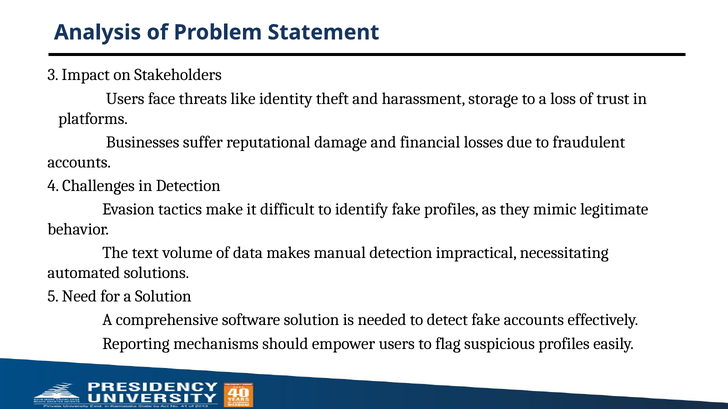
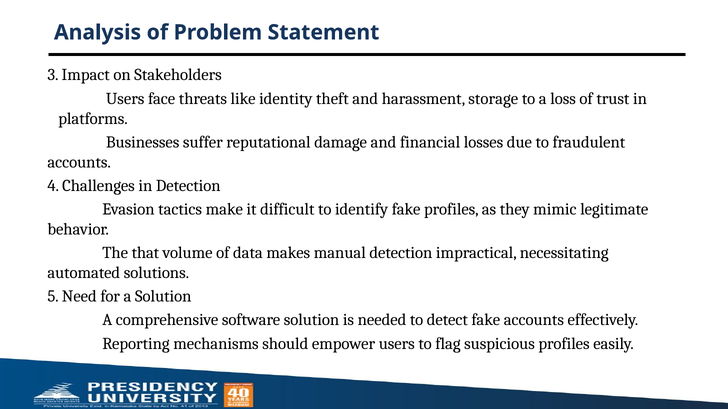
text: text -> that (145, 253)
